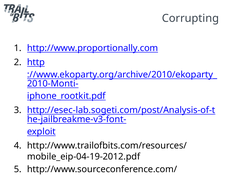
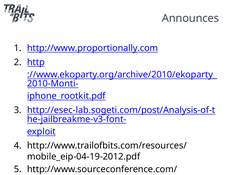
Corrupting: Corrupting -> Announces (191, 18)
